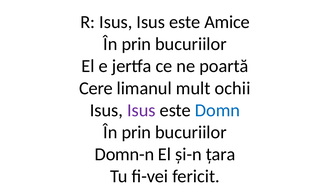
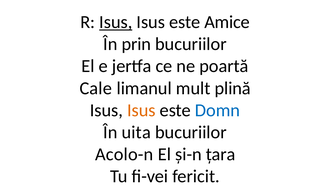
Isus underline: none -> present (116, 22)
Cere: Cere -> Cale (96, 88)
ochii: ochii -> plină (233, 88)
Isus colour: purple -> orange (141, 110)
prin: prin -> uita (136, 132)
Domn-n: Domn-n -> Acolo-n (124, 154)
